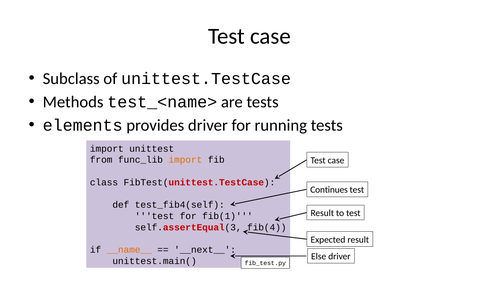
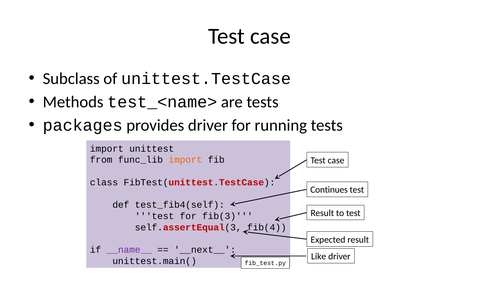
elements: elements -> packages (83, 125)
fib(1: fib(1 -> fib(3 (228, 216)
__name__ colour: orange -> purple (129, 249)
Else: Else -> Like (319, 256)
